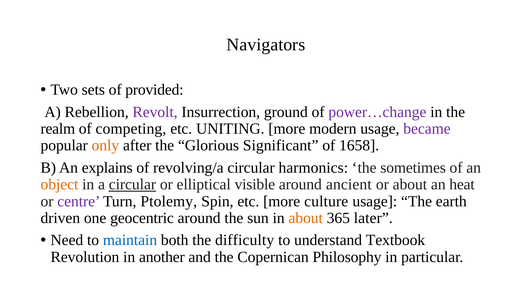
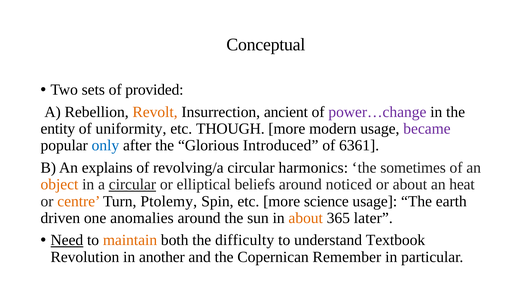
Navigators: Navigators -> Conceptual (266, 45)
Revolt colour: purple -> orange (155, 112)
ground: ground -> ancient (286, 112)
realm: realm -> entity (58, 129)
competing: competing -> uniformity (131, 129)
UNITING: UNITING -> THOUGH (230, 129)
only colour: orange -> blue (105, 146)
Significant: Significant -> Introduced (281, 146)
1658: 1658 -> 6361 (359, 146)
visible: visible -> beliefs (255, 185)
ancient: ancient -> noticed (349, 185)
centre colour: purple -> orange (79, 201)
culture: culture -> science (326, 201)
geocentric: geocentric -> anomalies (142, 218)
Need underline: none -> present (67, 240)
maintain colour: blue -> orange (130, 240)
Philosophy: Philosophy -> Remember (347, 257)
